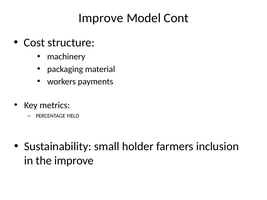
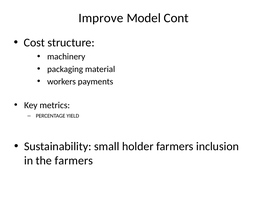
the improve: improve -> farmers (74, 161)
